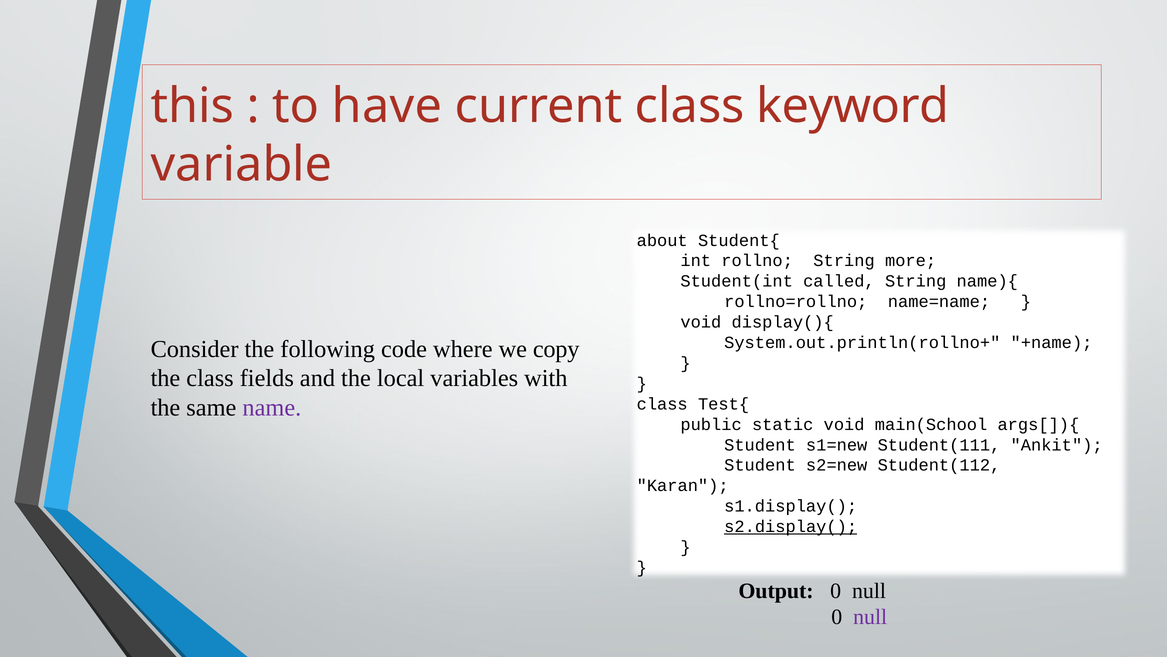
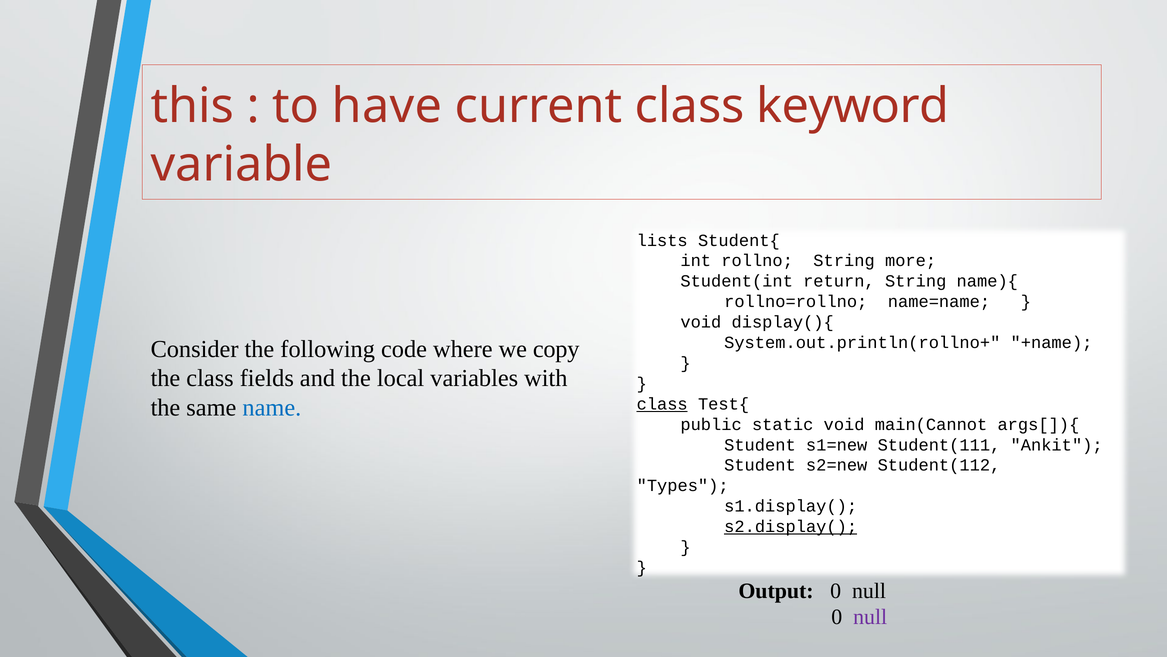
about: about -> lists (662, 240)
called: called -> return (839, 281)
name colour: purple -> blue (272, 407)
class underline: none -> present (662, 404)
main(School: main(School -> main(Cannot (931, 424)
Karan: Karan -> Types (683, 485)
